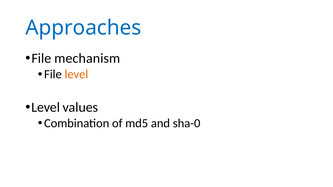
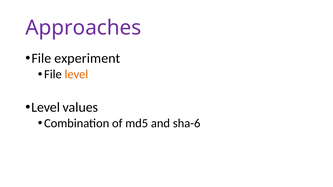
Approaches colour: blue -> purple (83, 28)
mechanism: mechanism -> experiment (87, 59)
sha-0: sha-0 -> sha-6 (187, 123)
